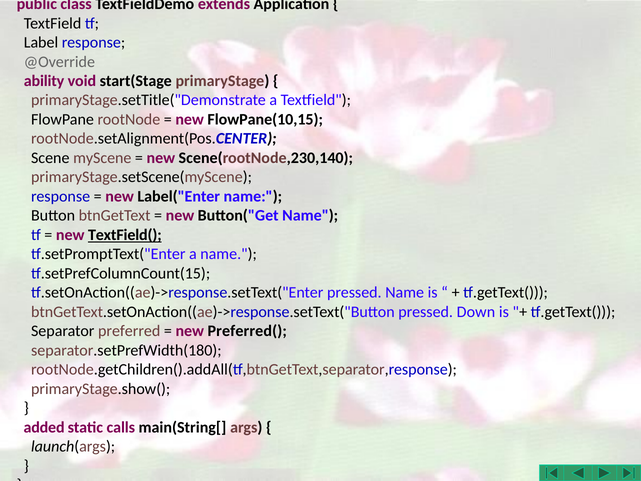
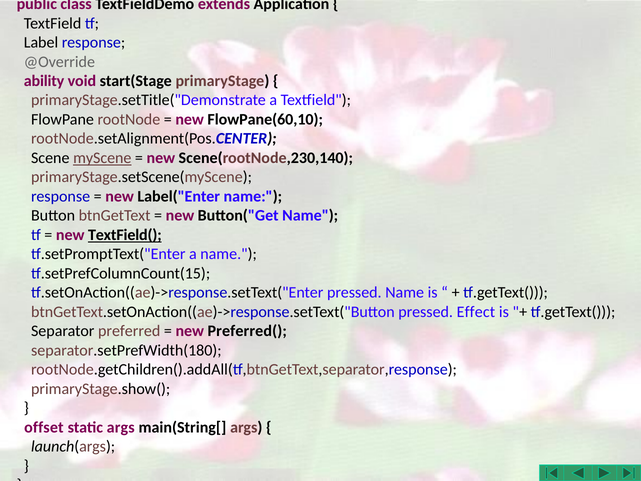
FlowPane(10,15: FlowPane(10,15 -> FlowPane(60,10 (265, 119)
myScene underline: none -> present (102, 158)
Down: Down -> Effect (476, 312)
added: added -> offset (44, 427)
static calls: calls -> args (121, 427)
